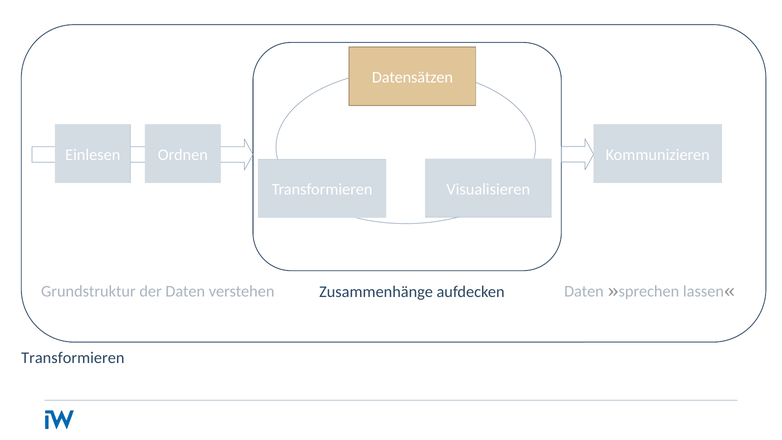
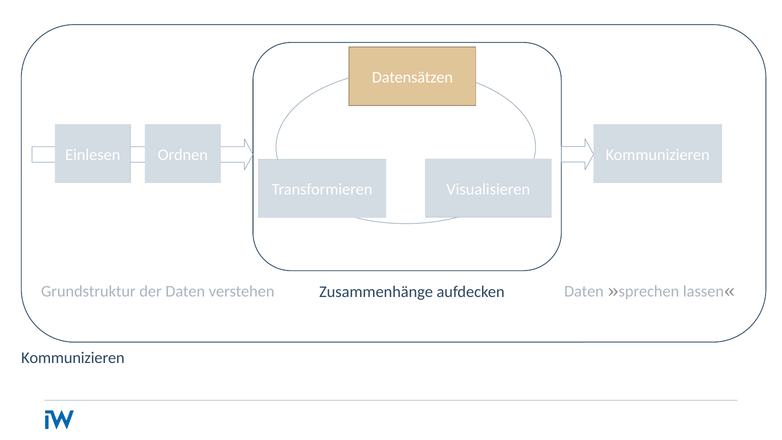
Transformieren: Transformieren -> Kommunizieren (73, 358)
